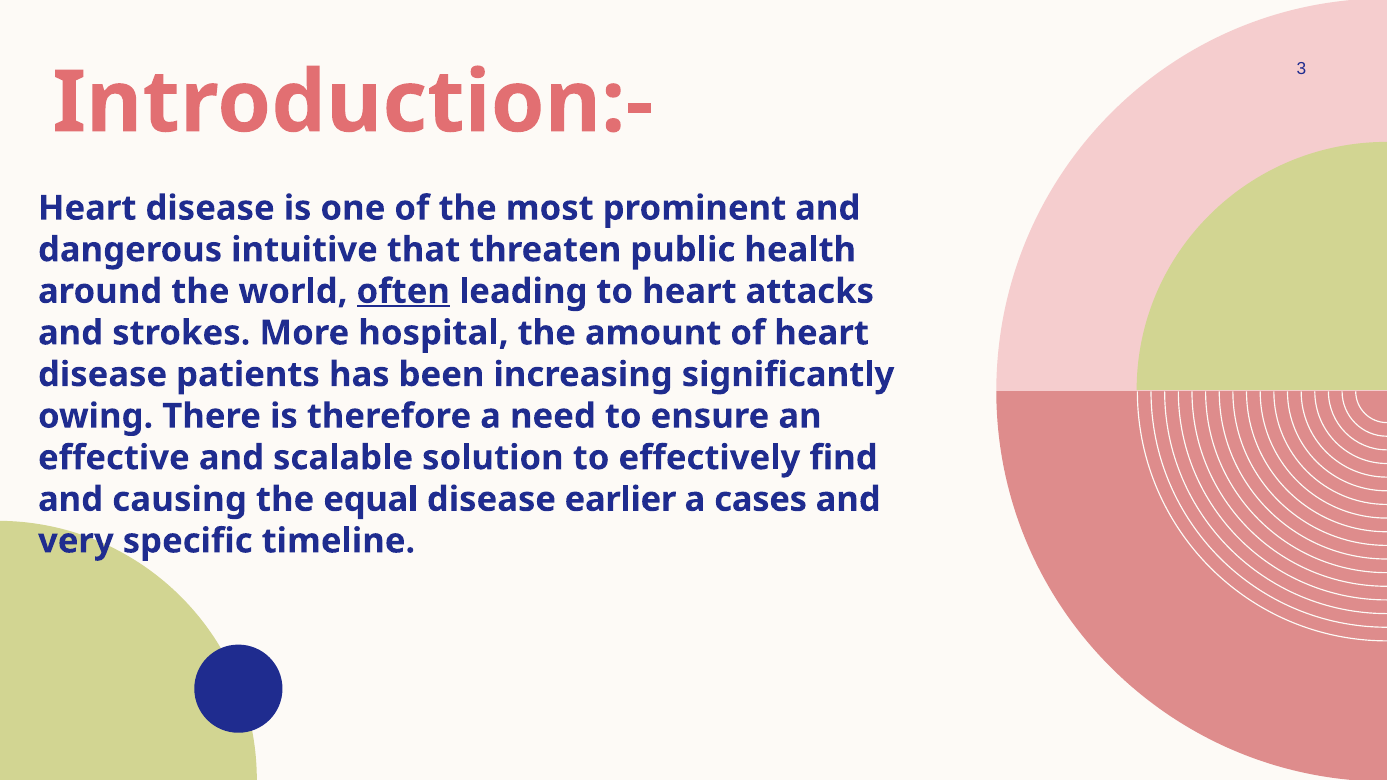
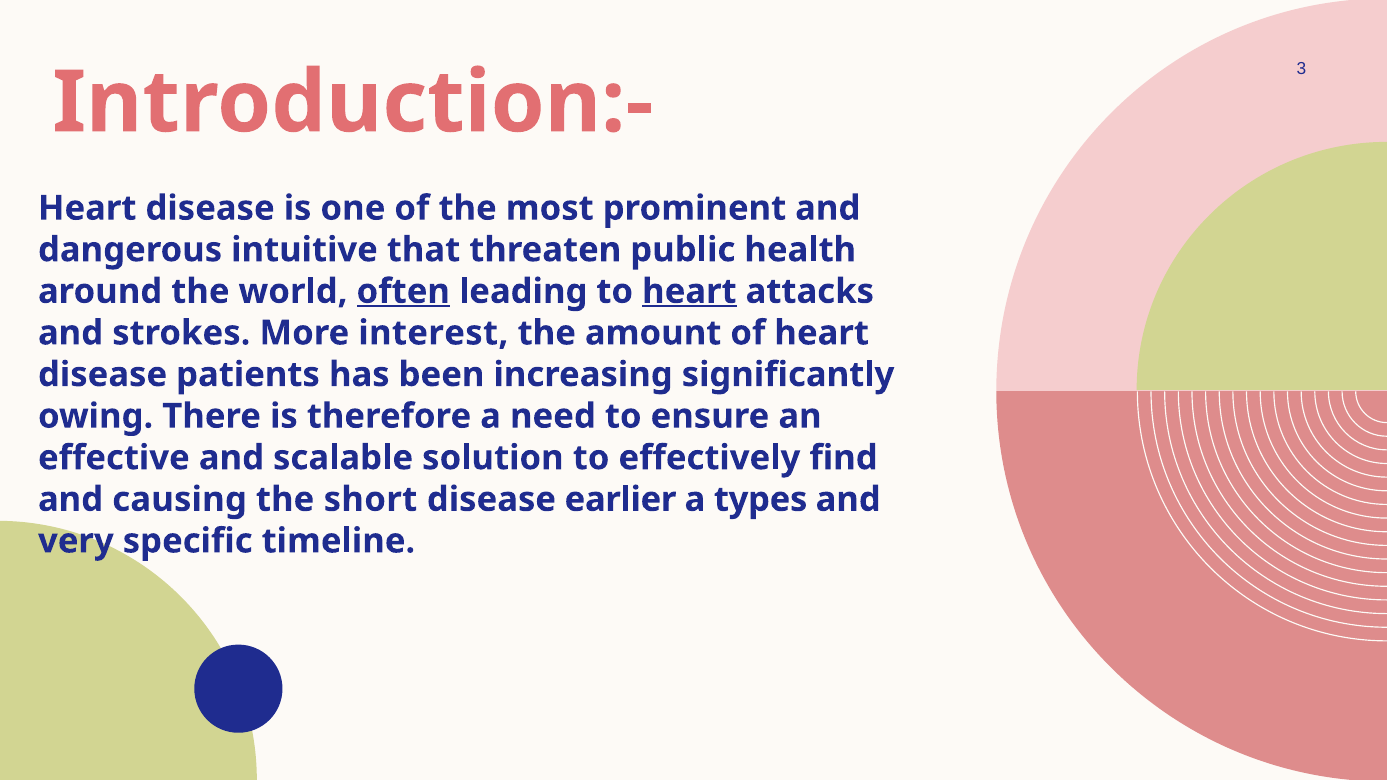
heart underline: none -> present (689, 291)
hospital: hospital -> interest (433, 333)
equal: equal -> short (370, 500)
cases: cases -> types (761, 500)
